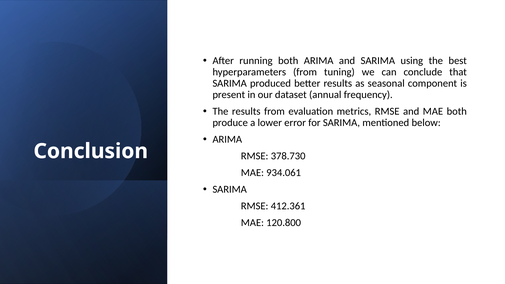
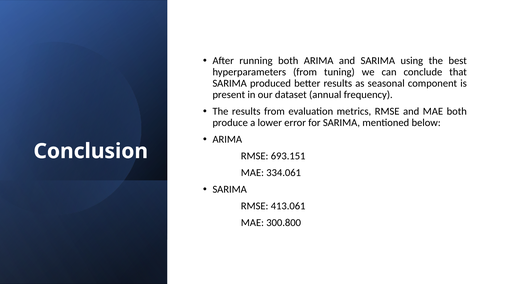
378.730: 378.730 -> 693.151 (288, 156)
934.061: 934.061 -> 334.061 (284, 173)
412.361: 412.361 -> 413.061 (288, 206)
120.800: 120.800 -> 300.800 (284, 223)
